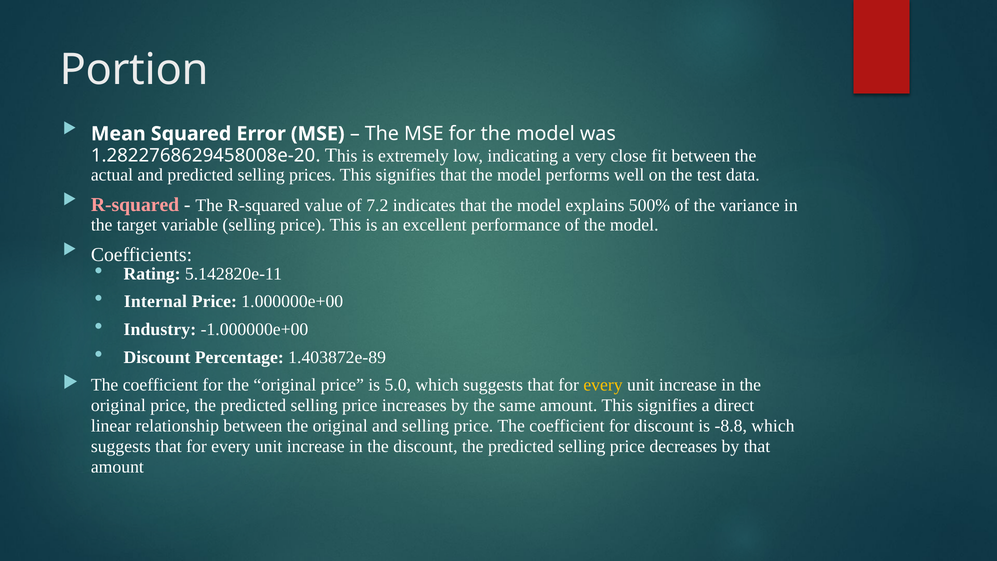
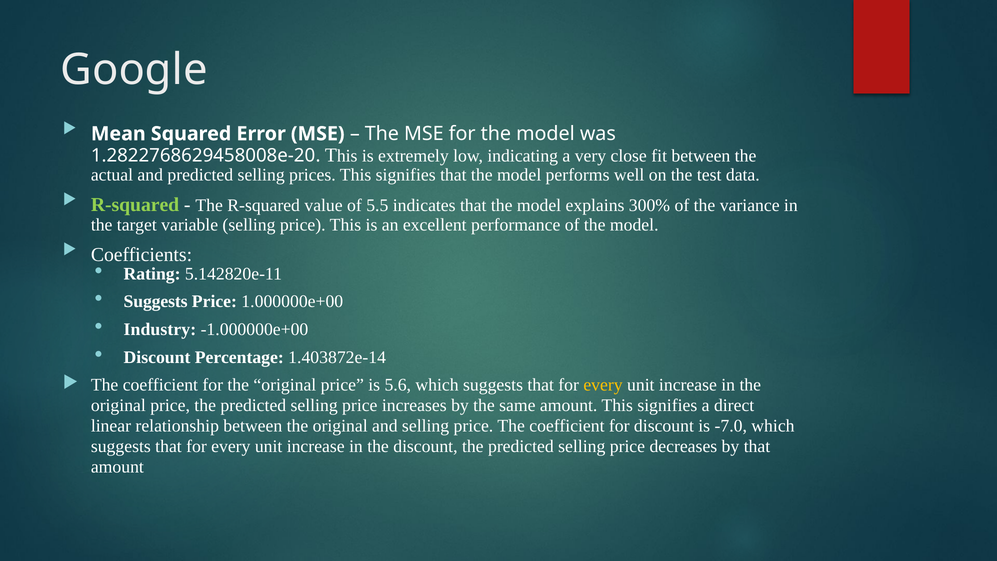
Portion: Portion -> Google (134, 70)
R-squared colour: pink -> light green (135, 205)
7.2: 7.2 -> 5.5 (377, 205)
500%: 500% -> 300% (649, 205)
Internal: Internal -> Suggests (156, 301)
1.403872e-89: 1.403872e-89 -> 1.403872e-14 (337, 357)
5.0: 5.0 -> 5.6 (398, 385)
-8.8: -8.8 -> -7.0 (731, 426)
